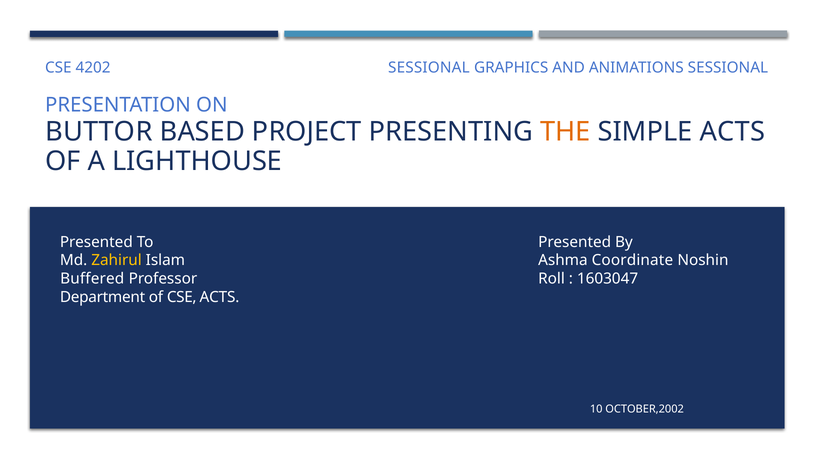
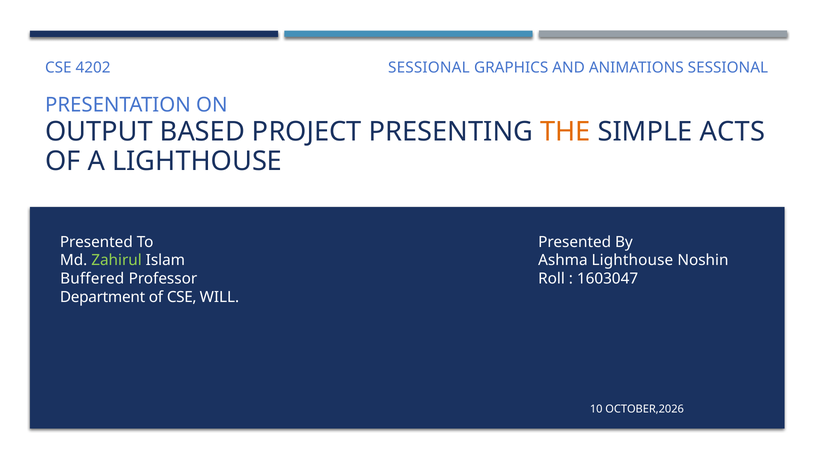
BUTTOR: BUTTOR -> OUTPUT (99, 132)
Zahirul colour: yellow -> light green (117, 260)
Ashma Coordinate: Coordinate -> Lighthouse (632, 260)
CSE ACTS: ACTS -> WILL (219, 297)
OCTOBER,2002: OCTOBER,2002 -> OCTOBER,2026 (645, 409)
